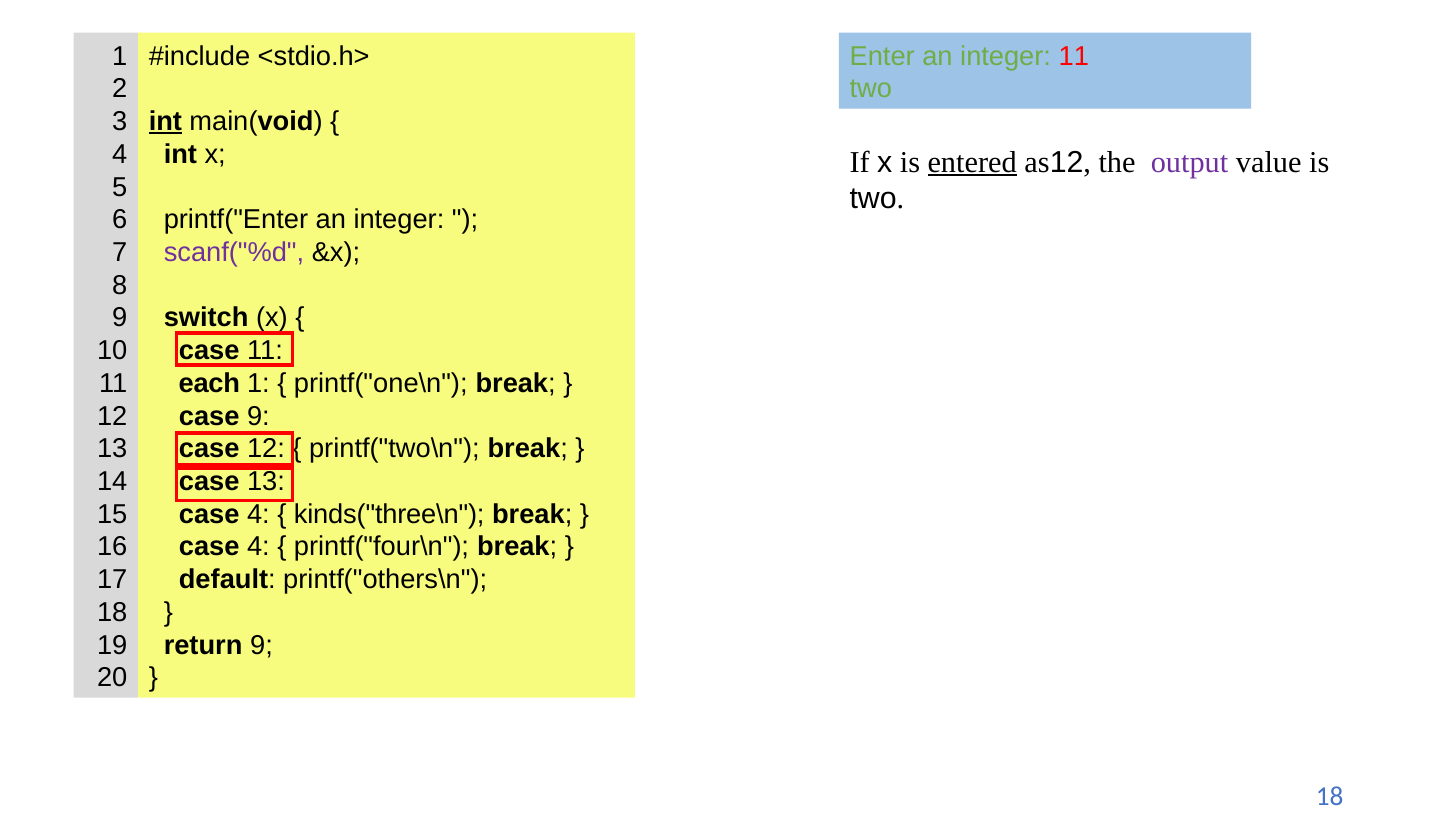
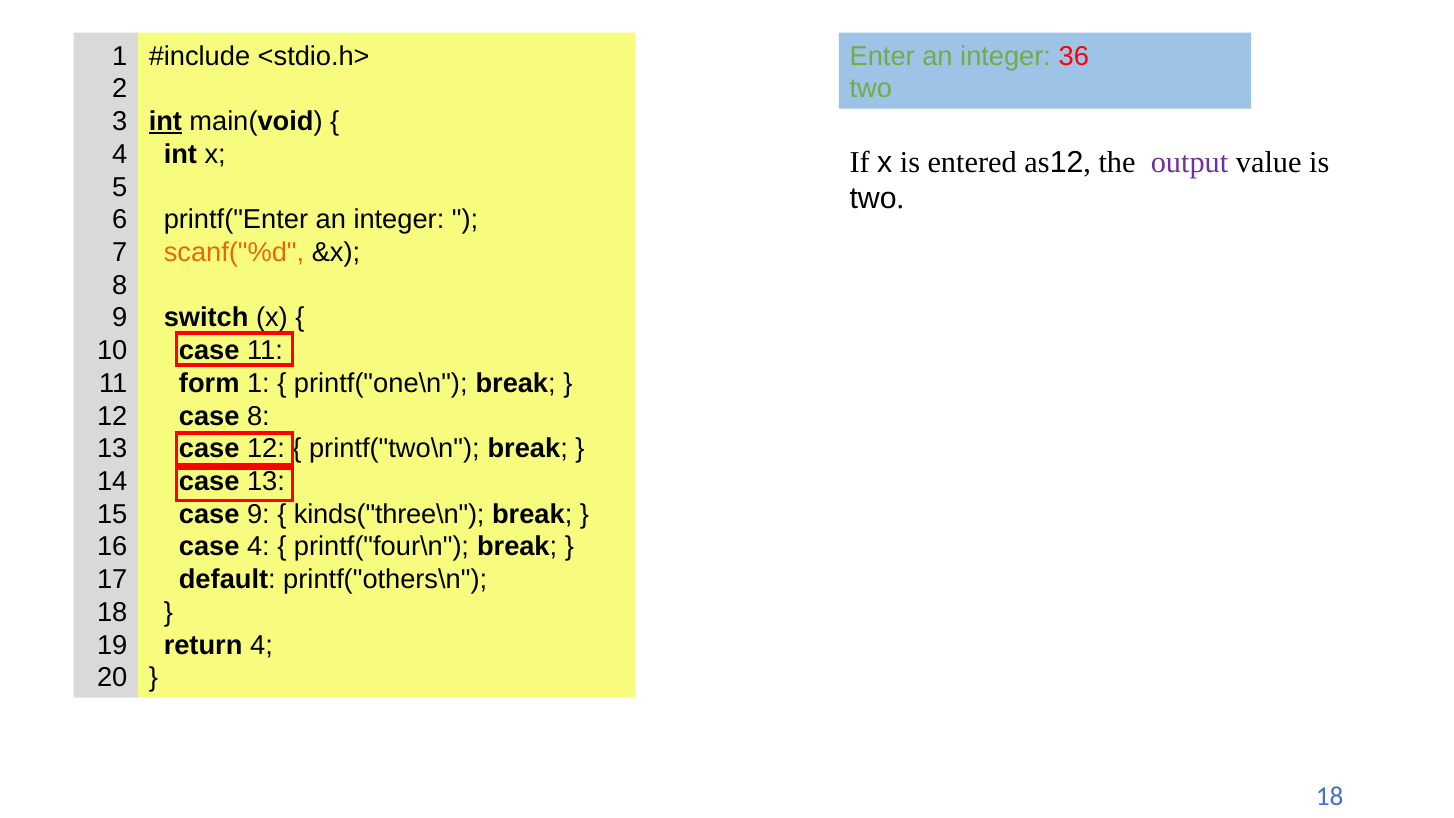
integer 11: 11 -> 36 (1074, 56)
entered underline: present -> none (972, 162)
scanf("%d colour: purple -> orange (234, 252)
each: each -> form (209, 383)
case 9: 9 -> 8 (258, 416)
4: 4 -> 9 (258, 514)
return 9: 9 -> 4 (262, 645)
